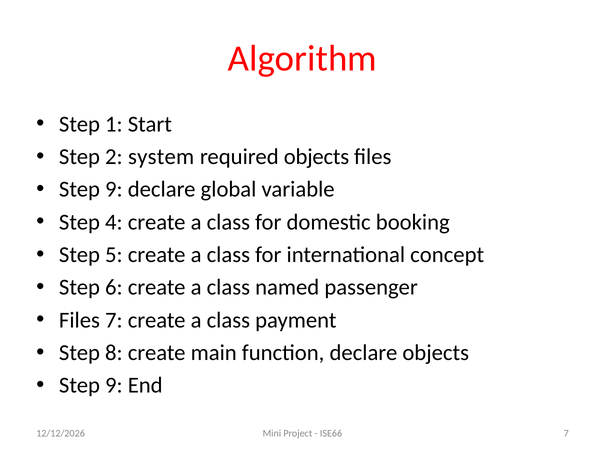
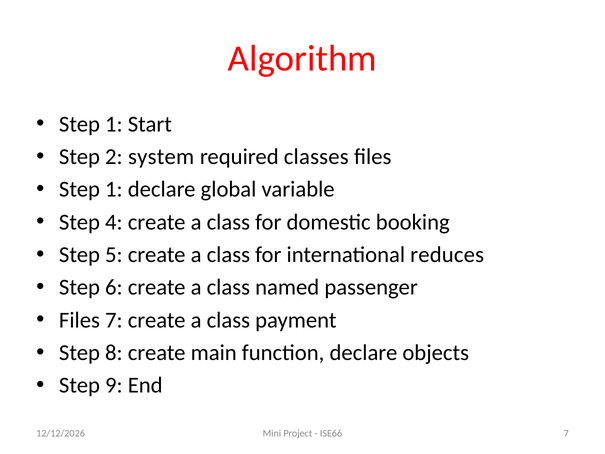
required objects: objects -> classes (316, 157)
9: 9 -> 1 (114, 189)
concept: concept -> reduces (447, 255)
